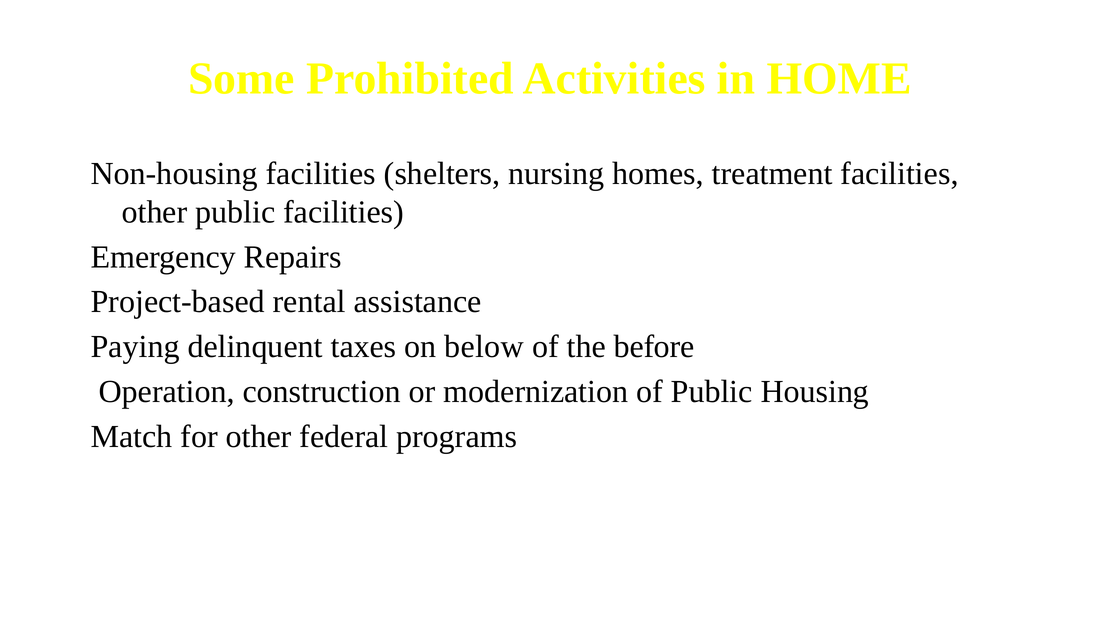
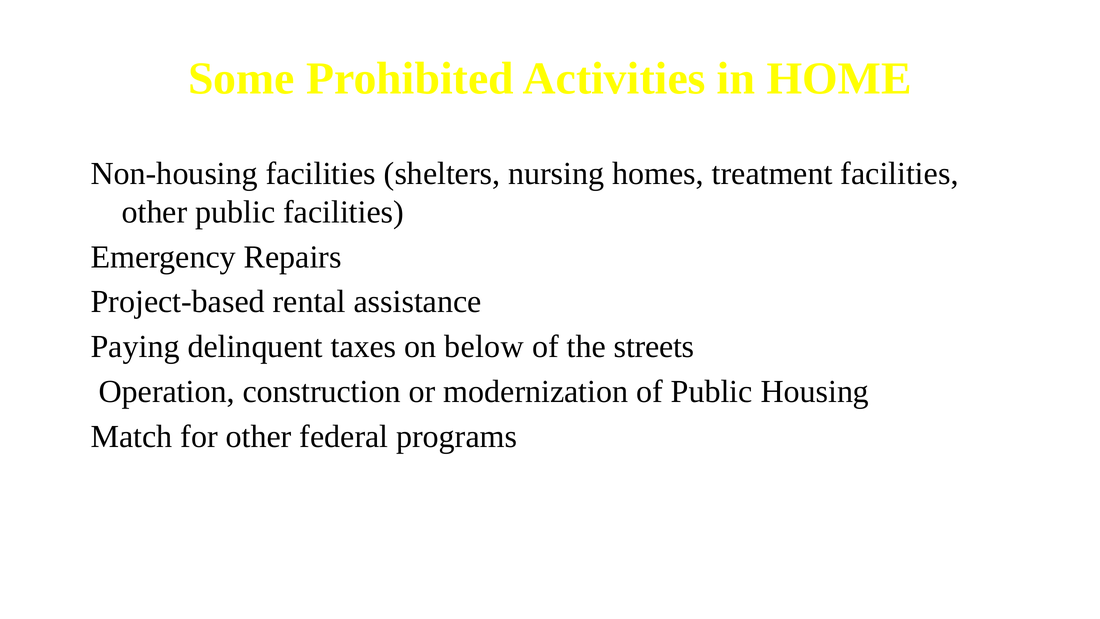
before: before -> streets (654, 347)
